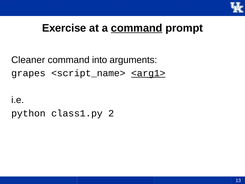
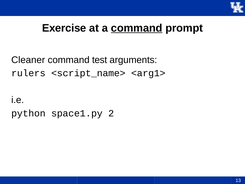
into: into -> test (100, 60)
grapes: grapes -> rulers (28, 73)
<arg1> underline: present -> none (148, 73)
class1.py: class1.py -> space1.py (77, 113)
